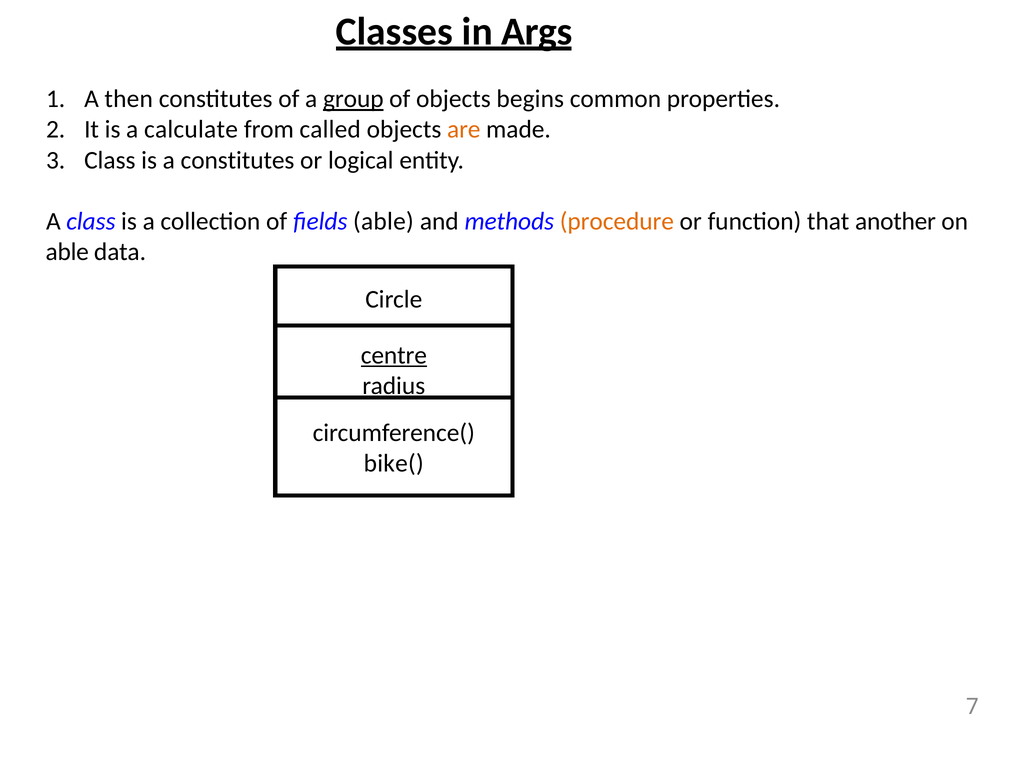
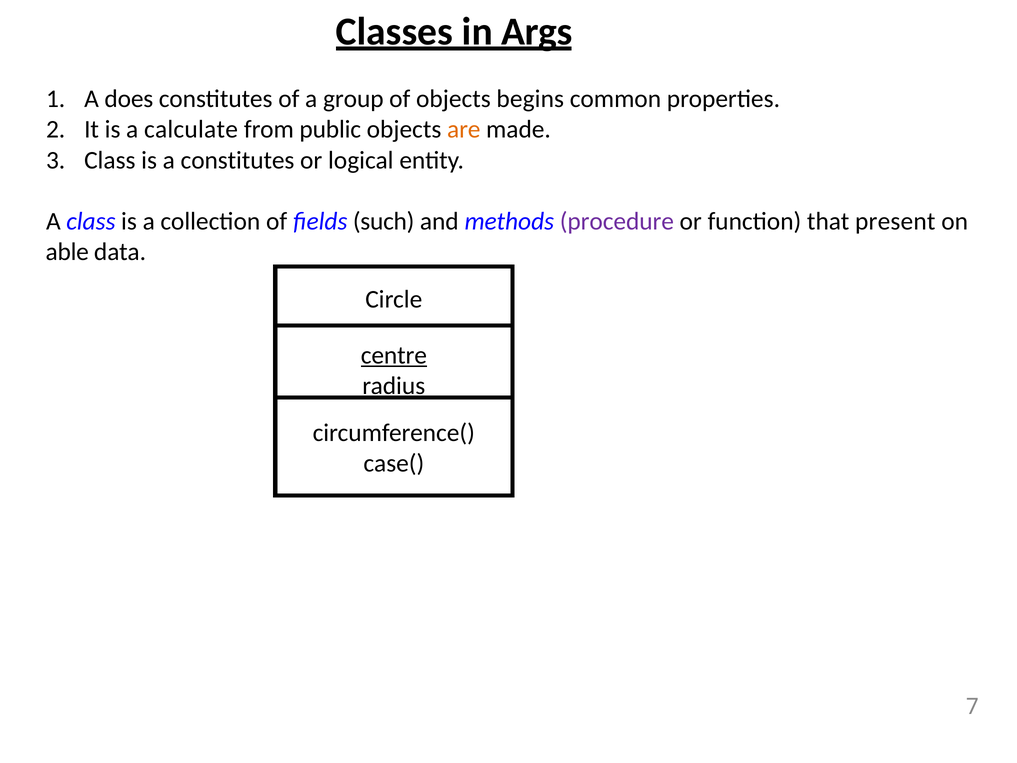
then: then -> does (129, 99)
group underline: present -> none (353, 99)
called: called -> public (330, 130)
fields able: able -> such (384, 221)
procedure colour: orange -> purple (617, 221)
another: another -> present (895, 221)
bike(: bike( -> case( (394, 463)
